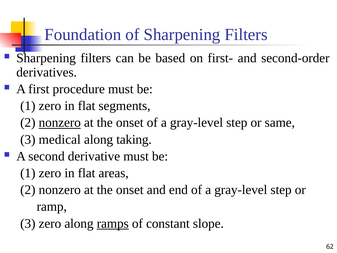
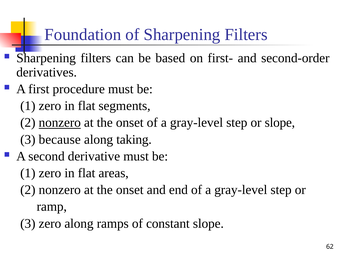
or same: same -> slope (280, 123)
medical: medical -> because (60, 139)
ramps underline: present -> none (113, 223)
